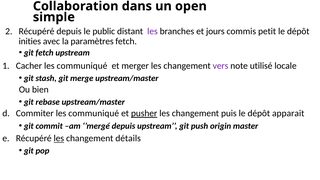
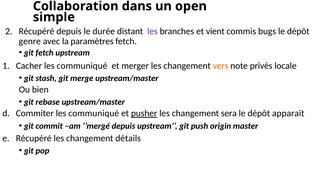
public: public -> durée (104, 31)
jours: jours -> vient (215, 31)
petit: petit -> bugs (267, 31)
inities: inities -> genre (30, 41)
vers colour: purple -> orange (221, 66)
utilisé: utilisé -> privés (261, 66)
puis: puis -> sera (229, 113)
les underline: present -> none (59, 138)
